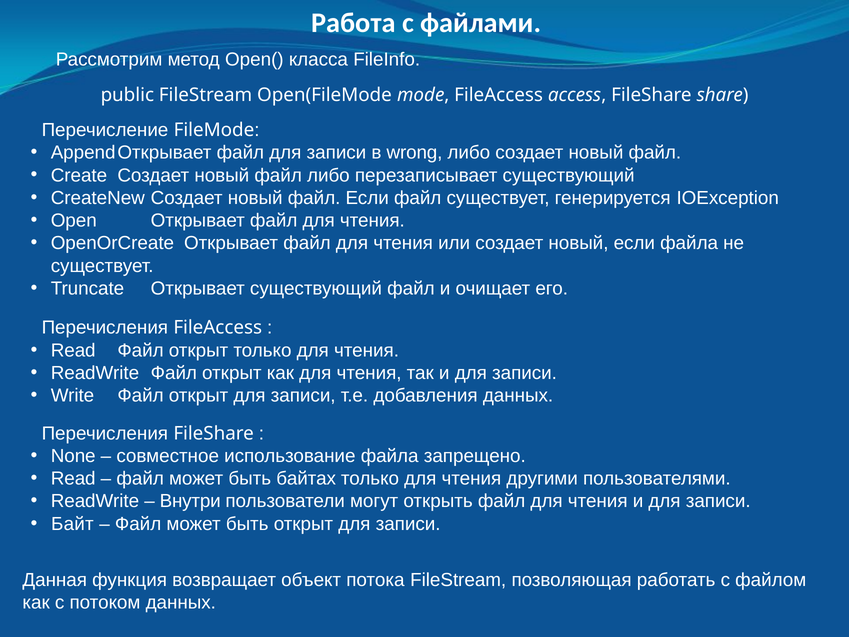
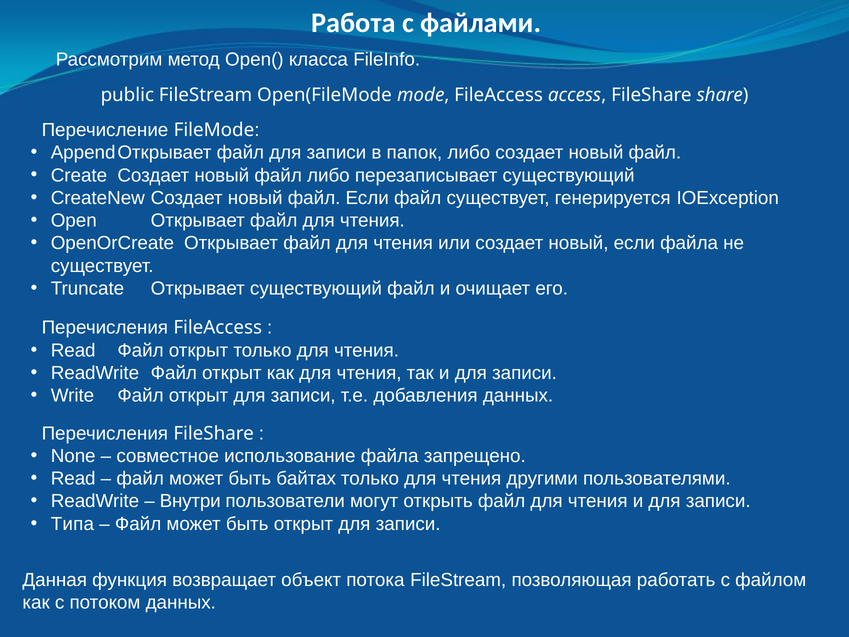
wrong: wrong -> папок (414, 153)
Байт: Байт -> Типа (72, 524)
